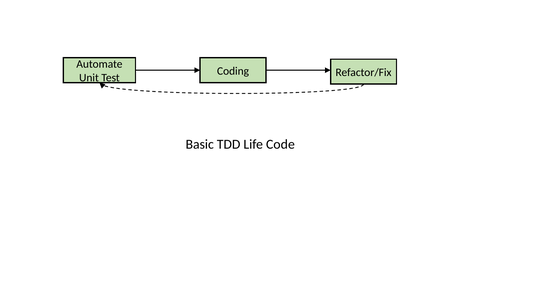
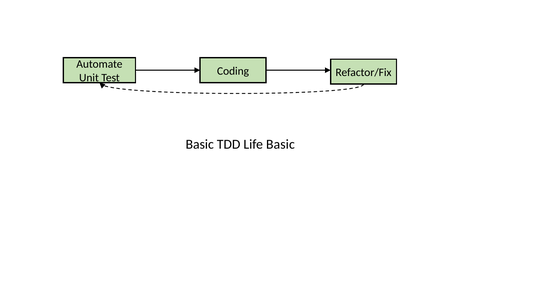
Life Code: Code -> Basic (280, 145)
